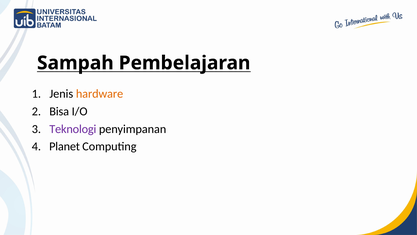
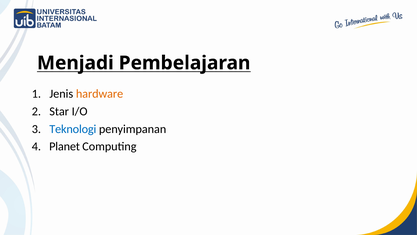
Sampah: Sampah -> Menjadi (75, 63)
Bisa: Bisa -> Star (59, 111)
Teknologi colour: purple -> blue (73, 129)
